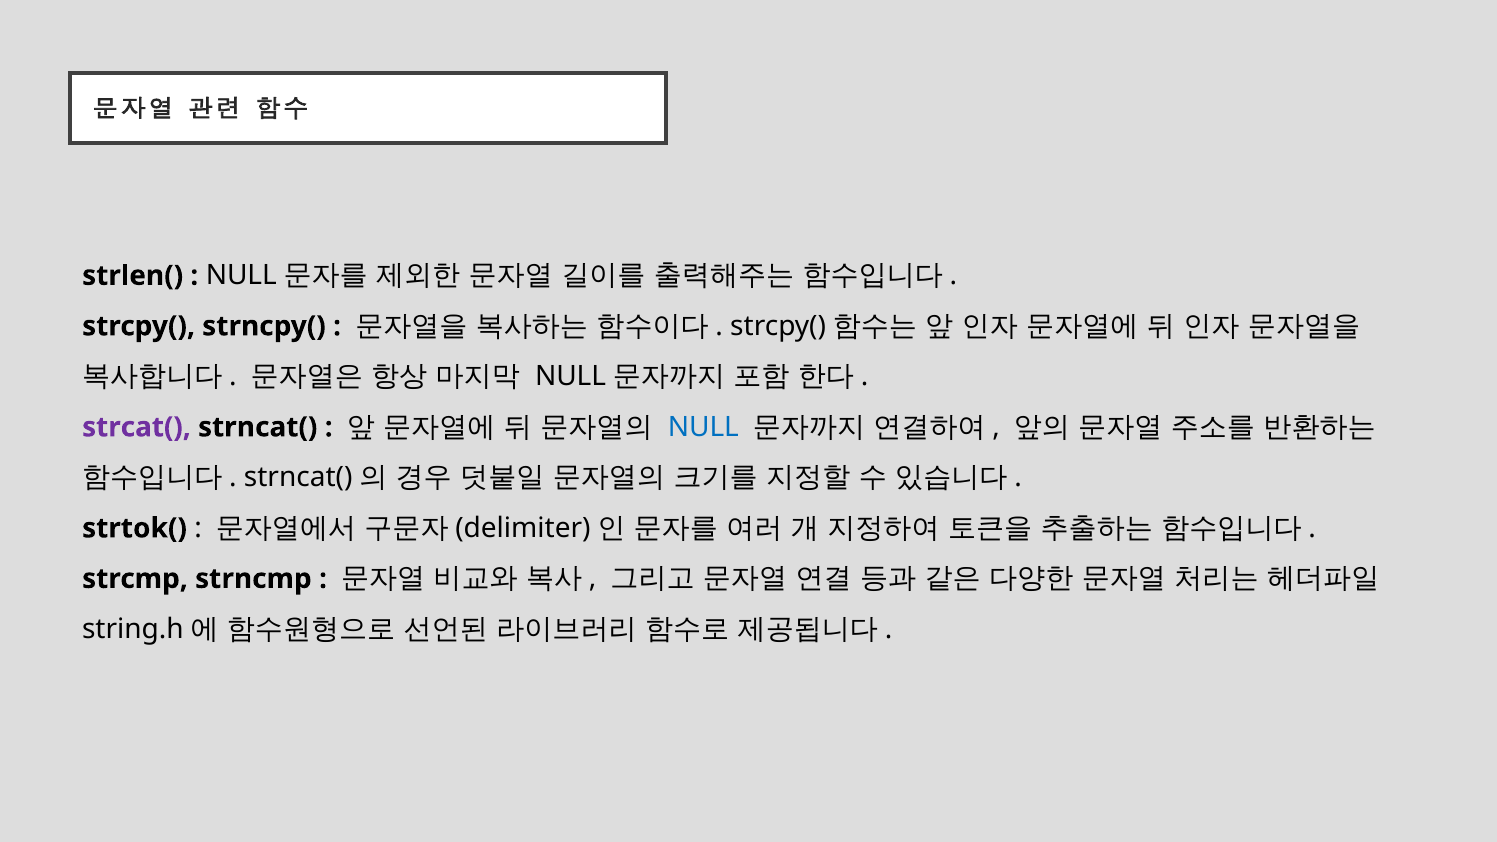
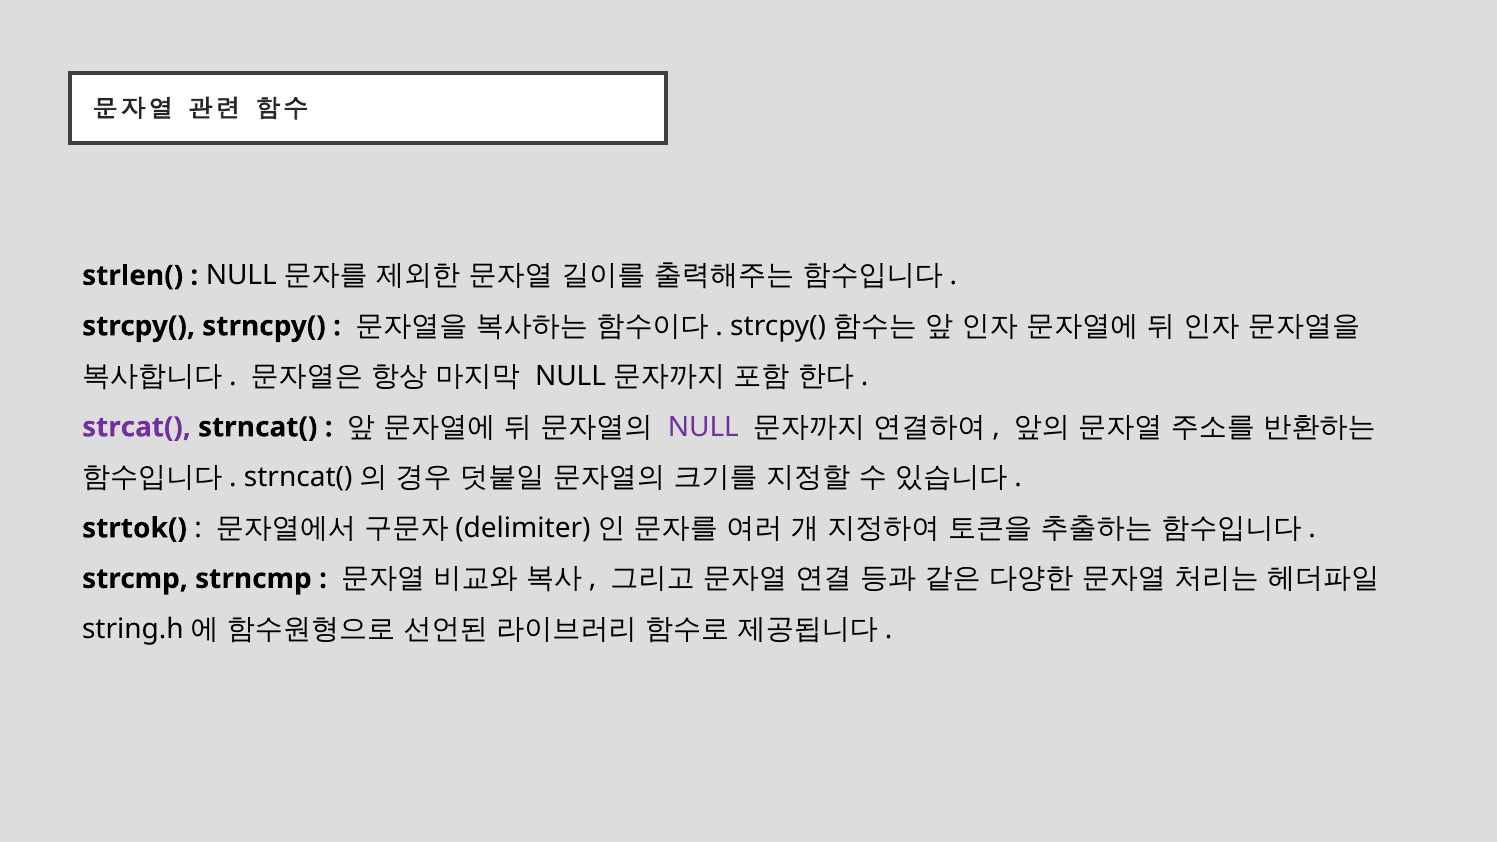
NULL colour: blue -> purple (703, 427)
